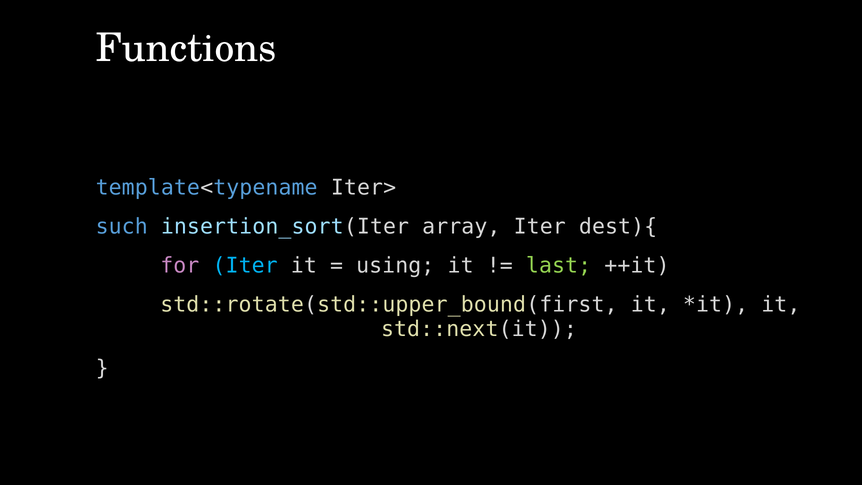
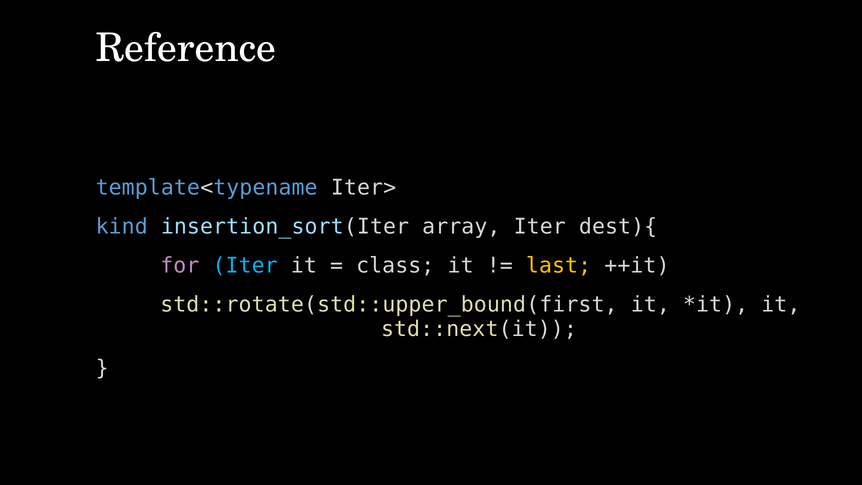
Functions: Functions -> Reference (186, 48)
such: such -> kind (122, 227)
using: using -> class (395, 266)
last colour: light green -> yellow (559, 266)
